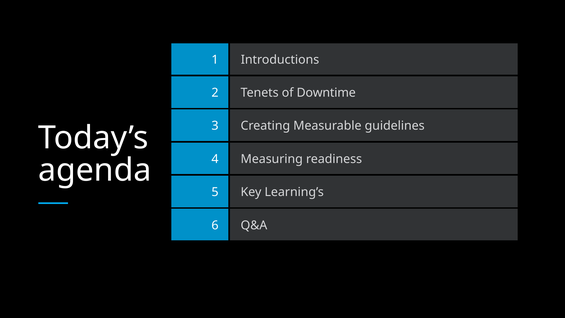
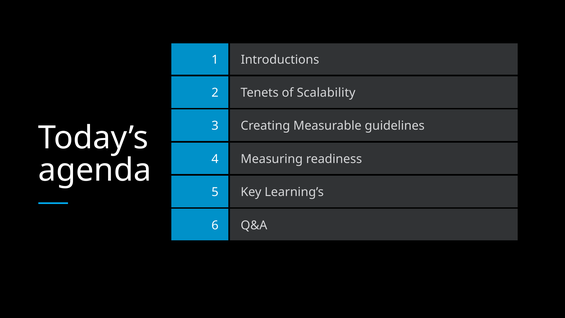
Downtime: Downtime -> Scalability (326, 93)
